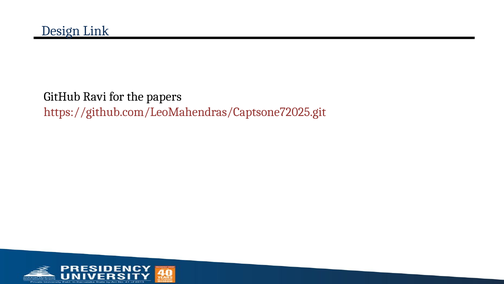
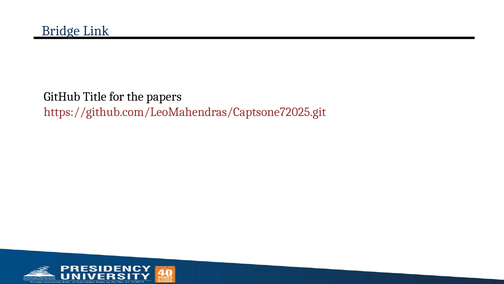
Design: Design -> Bridge (61, 31)
Ravi: Ravi -> Title (95, 97)
